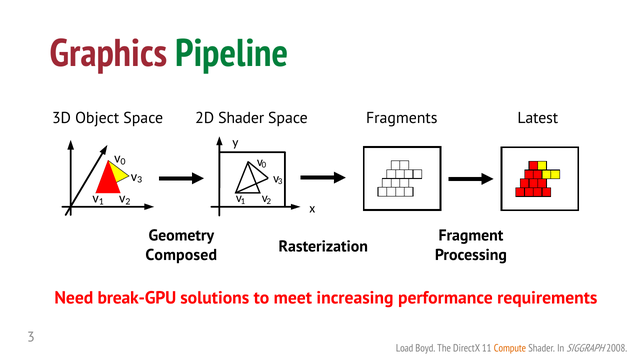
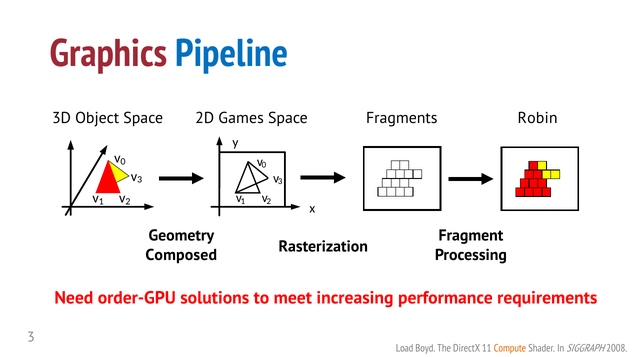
Pipeline colour: green -> blue (232, 53)
2D Shader: Shader -> Games (241, 118)
Latest: Latest -> Robin (538, 118)
break-GPU: break-GPU -> order-GPU (137, 297)
